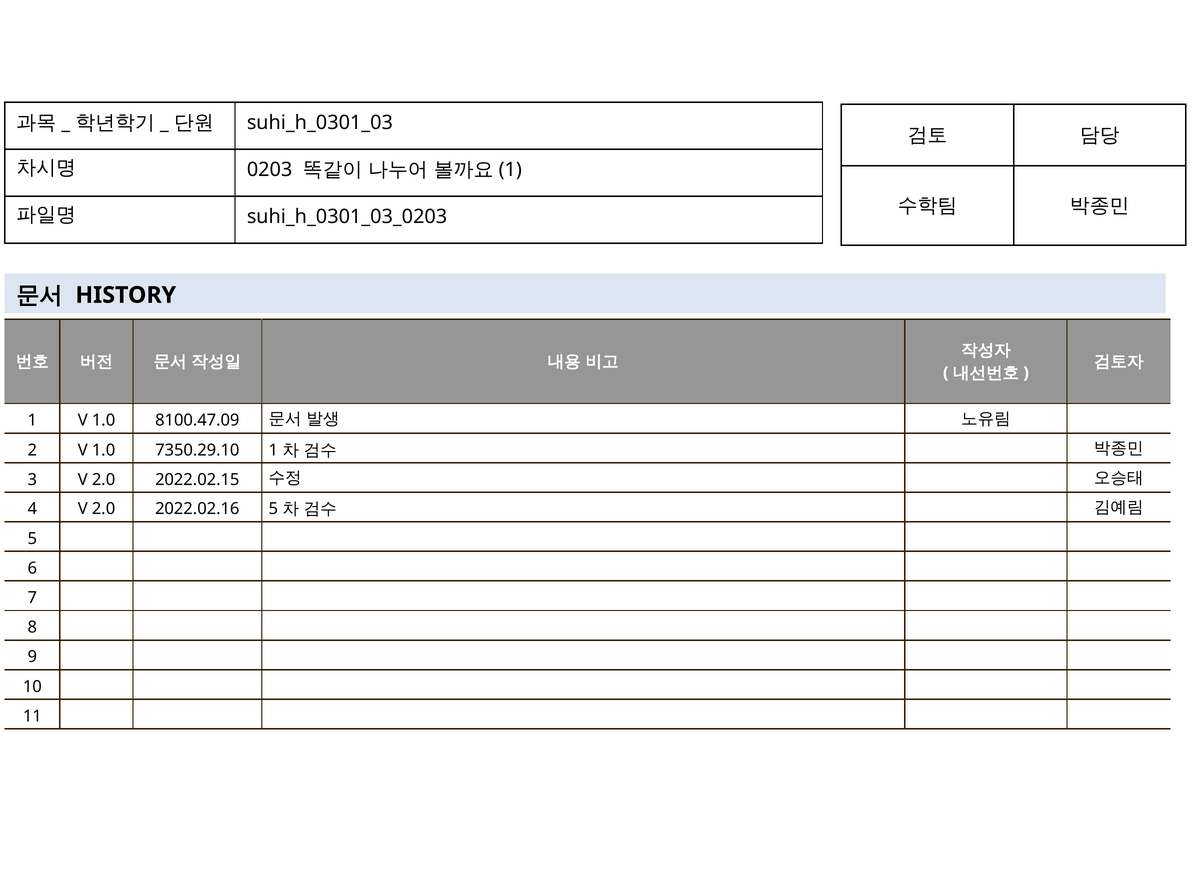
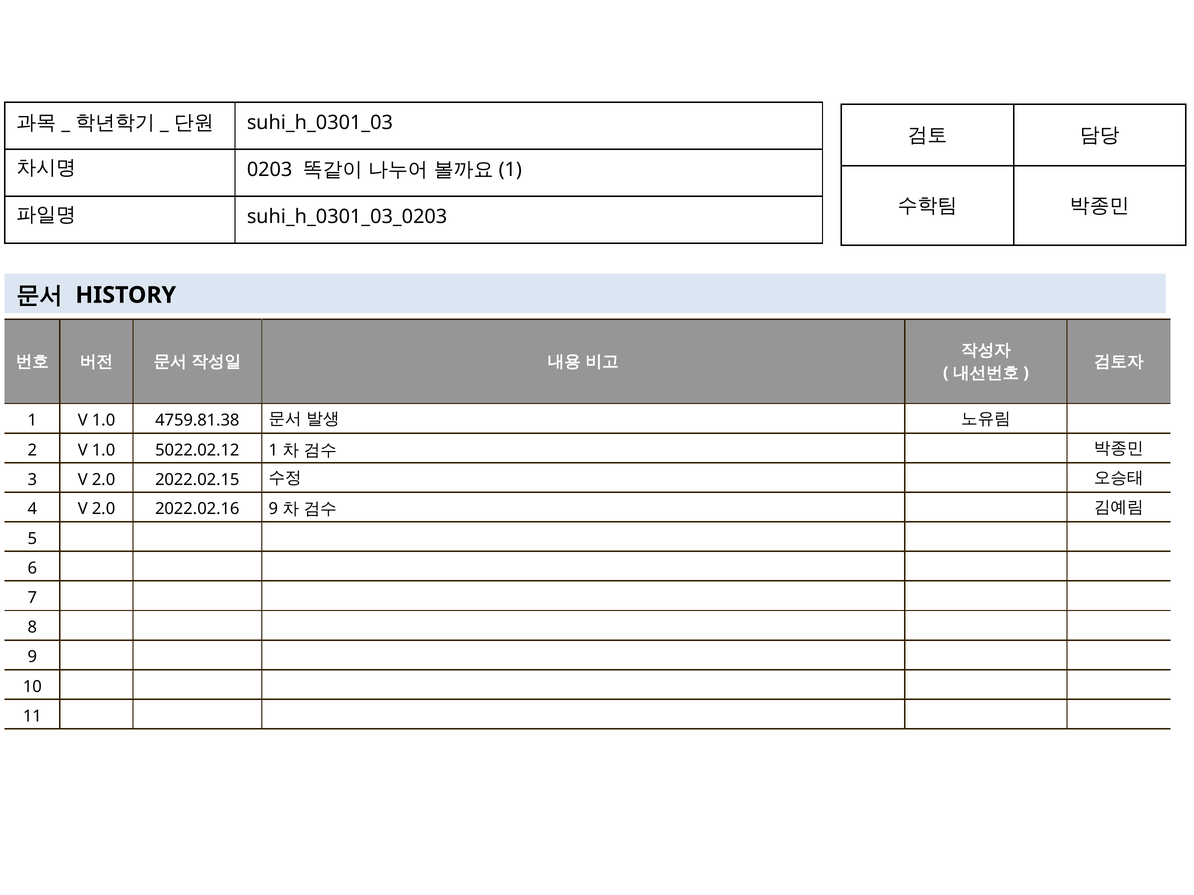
8100.47.09: 8100.47.09 -> 4759.81.38 (197, 421)
7350.29.10: 7350.29.10 -> 5022.02.12 (197, 451)
2022.02.16 5: 5 -> 9 (273, 509)
